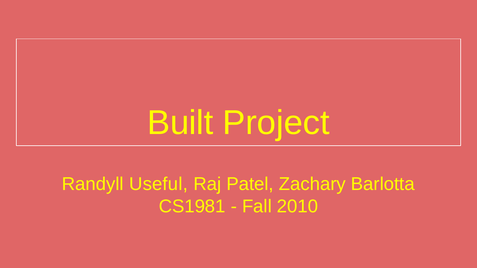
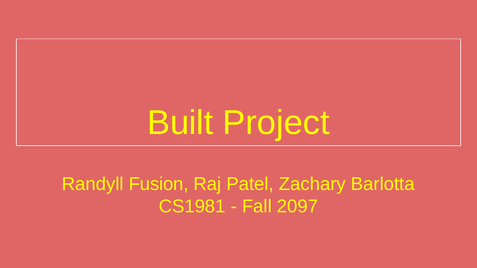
Useful: Useful -> Fusion (159, 184)
2010: 2010 -> 2097 (298, 207)
